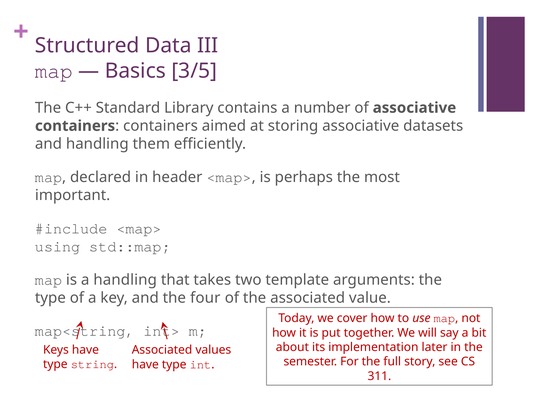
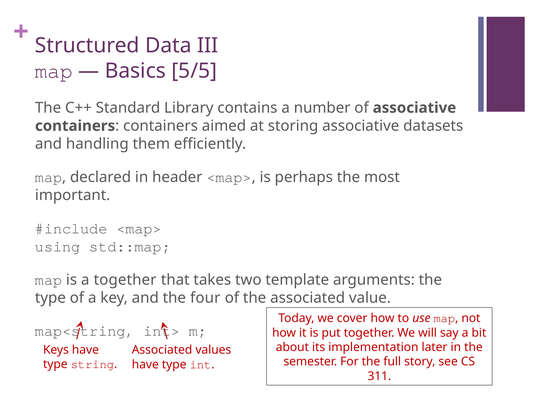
3/5: 3/5 -> 5/5 (194, 71)
a handling: handling -> together (125, 279)
